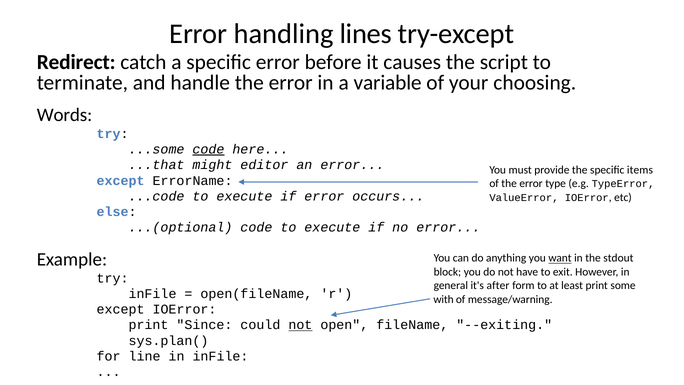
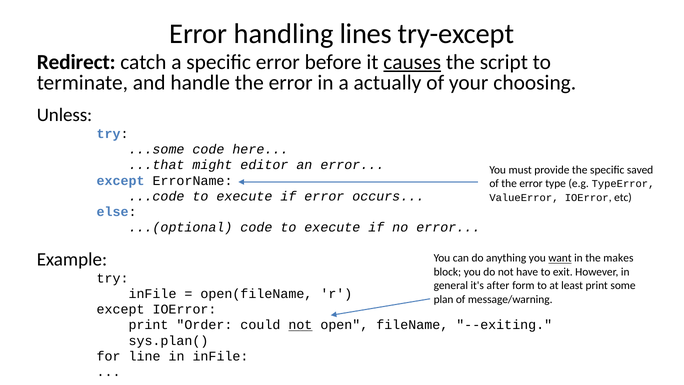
causes underline: none -> present (412, 62)
variable: variable -> actually (387, 82)
Words: Words -> Unless (64, 115)
code underline: present -> none (208, 149)
items: items -> saved (640, 170)
stdout: stdout -> makes (618, 258)
with: with -> plan (444, 299)
Since: Since -> Order (204, 325)
